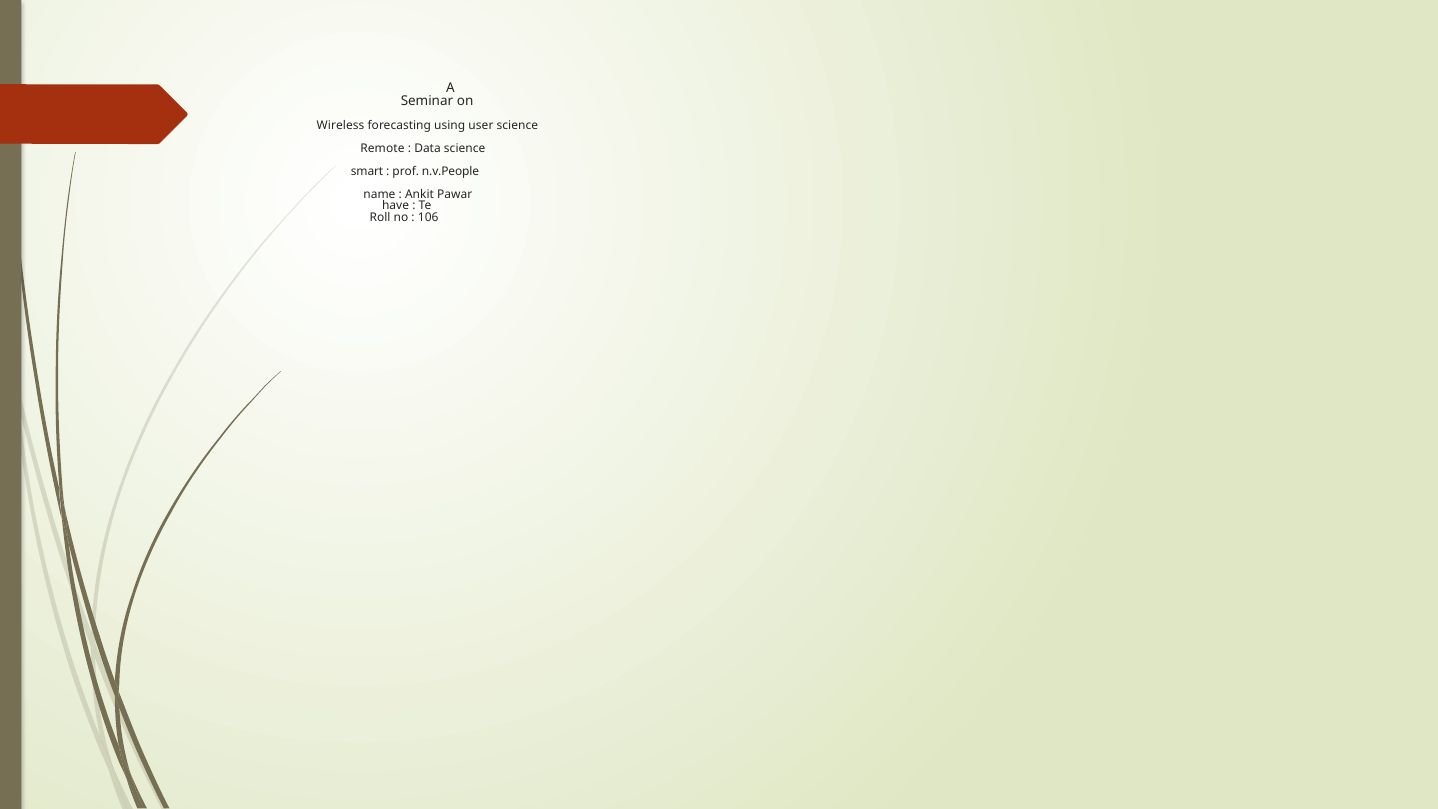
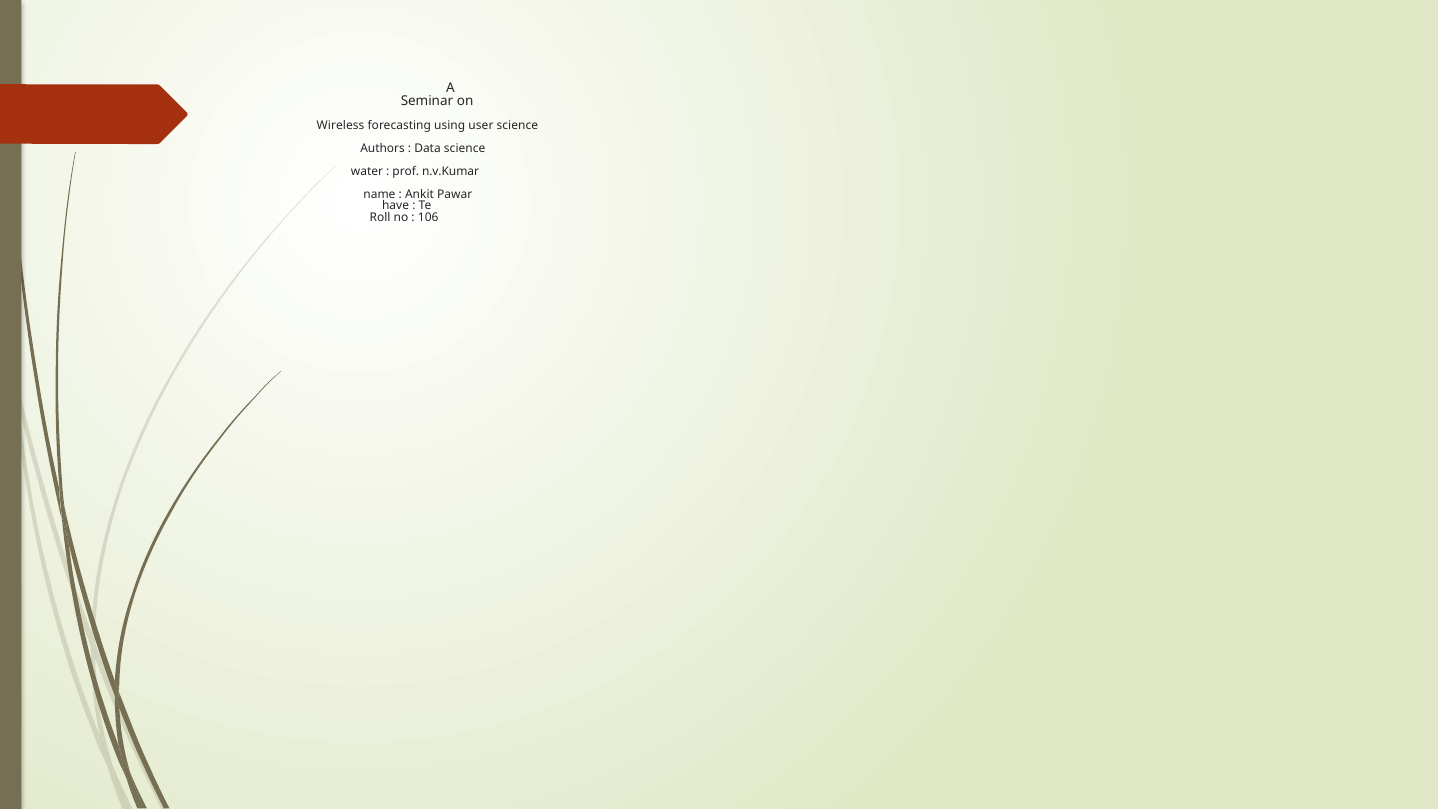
Remote: Remote -> Authors (383, 148)
smart: smart -> water (367, 171)
n.v.People: n.v.People -> n.v.Kumar (451, 171)
